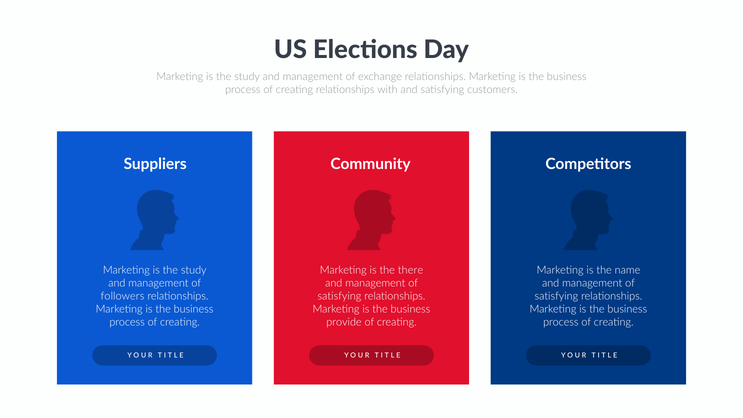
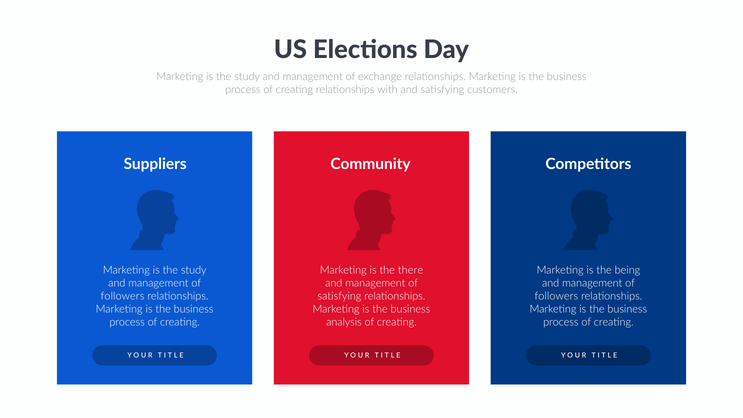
name: name -> being (627, 270)
satisfying: satisfying -> followers (556, 296)
provide: provide -> analysis (344, 322)
